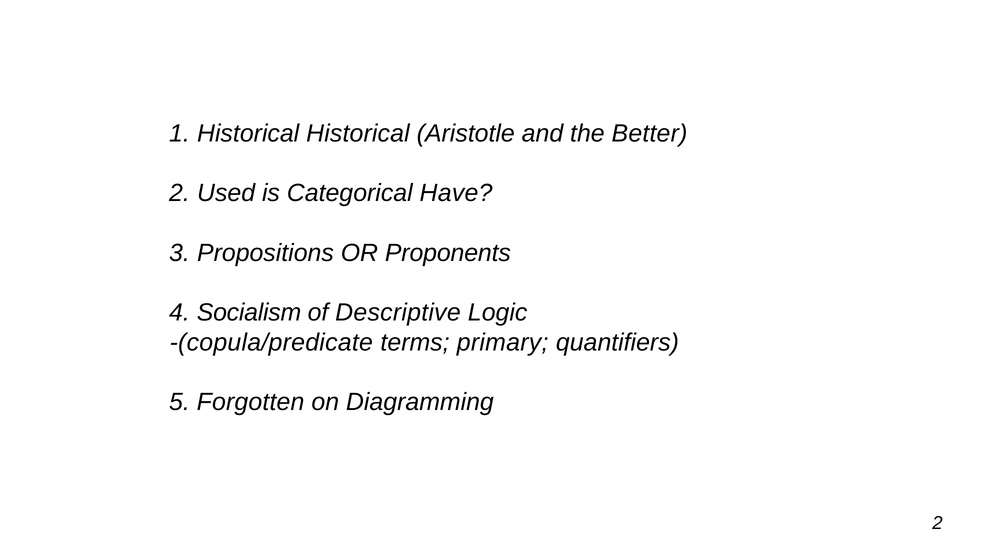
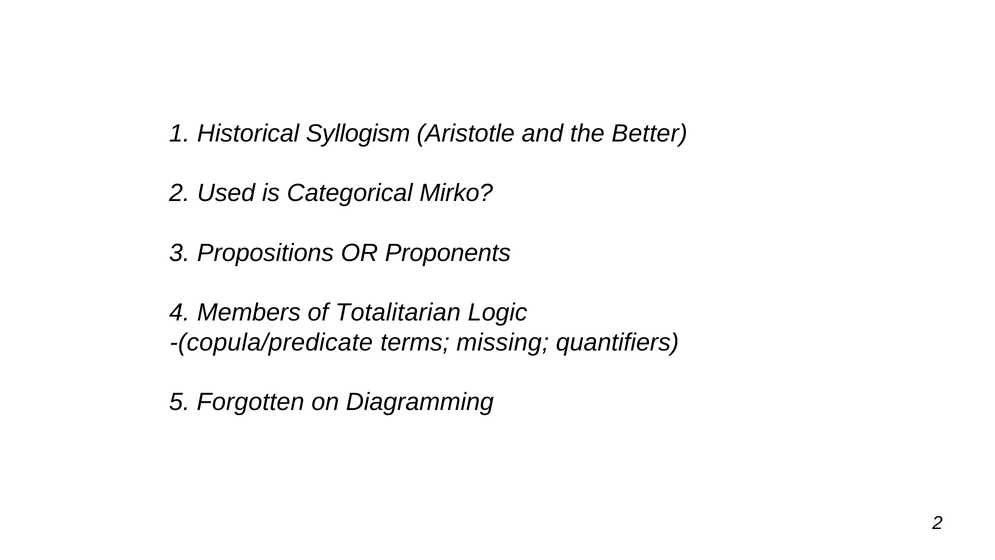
Historical Historical: Historical -> Syllogism (358, 133)
Have: Have -> Mirko (456, 193)
Socialism: Socialism -> Members (249, 312)
Descriptive: Descriptive -> Totalitarian (398, 312)
primary: primary -> missing (503, 342)
